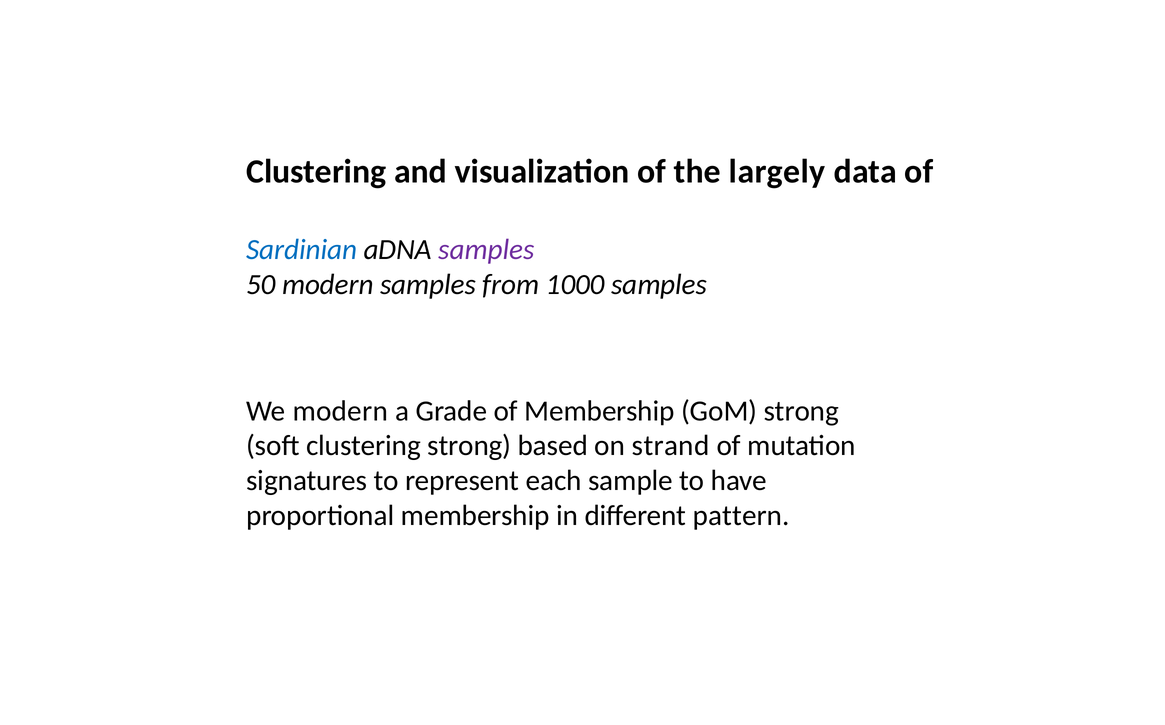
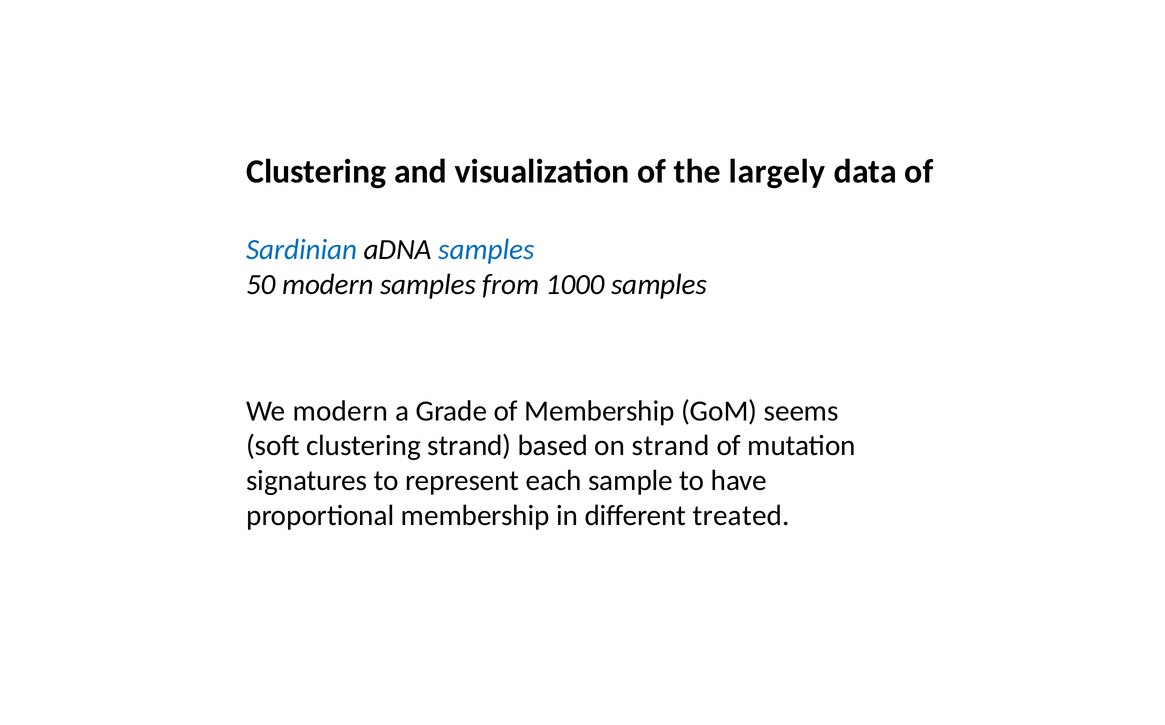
samples colour: purple -> blue (486, 250)
GoM strong: strong -> seems (801, 411)
clustering strong: strong -> strand (469, 446)
pattern: pattern -> treated (741, 516)
